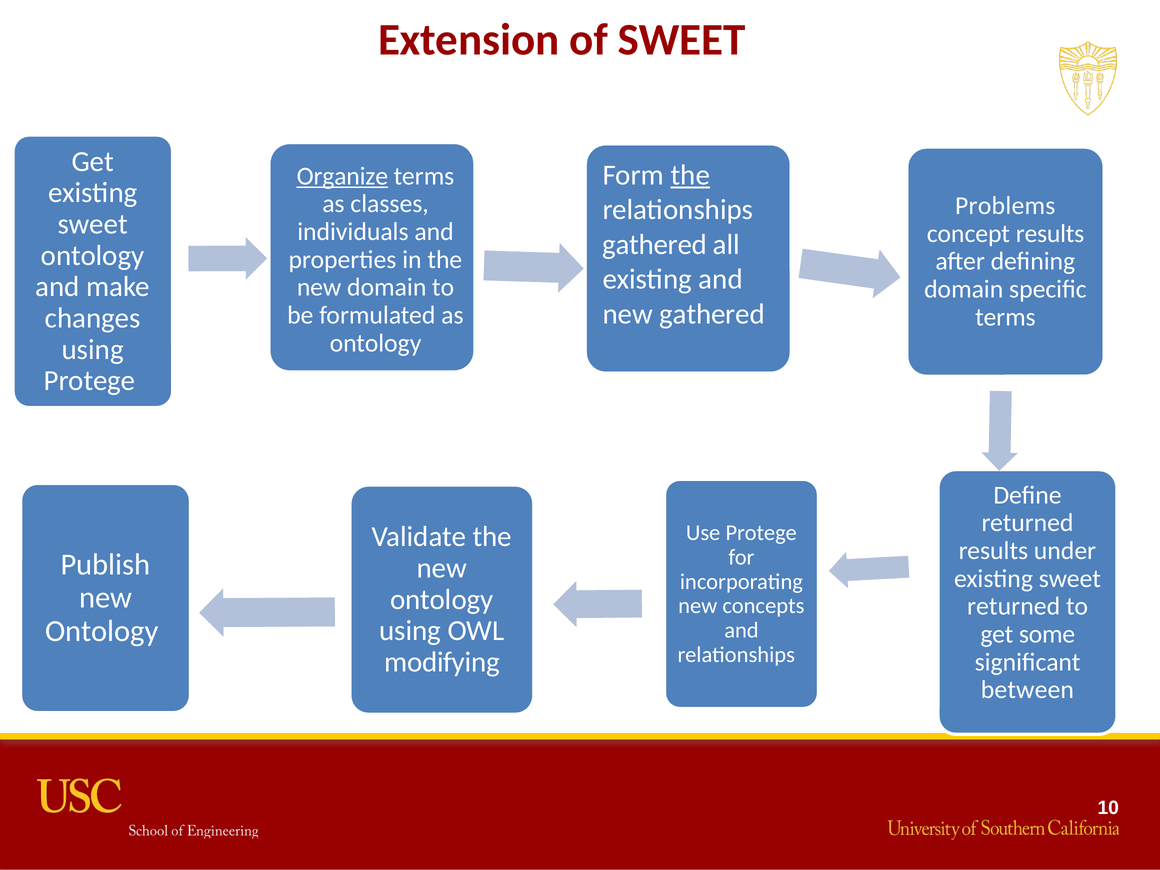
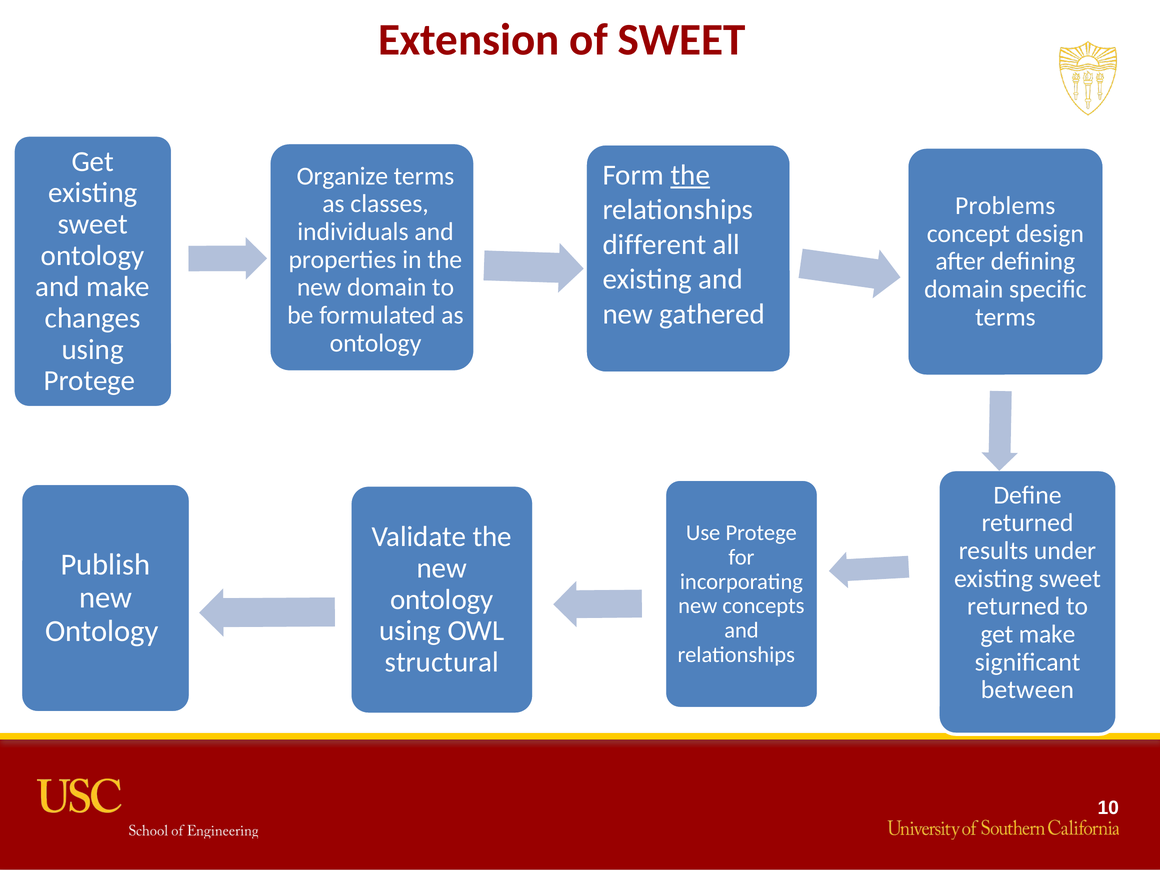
Organize underline: present -> none (342, 176)
concept results: results -> design (1050, 234)
gathered: gathered -> different (655, 245)
get some: some -> make (1047, 634)
modifying: modifying -> structural (442, 662)
